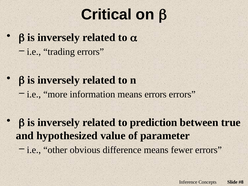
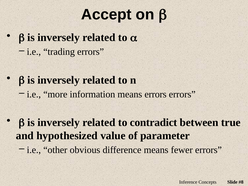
Critical: Critical -> Accept (106, 14)
prediction: prediction -> contradict (154, 122)
